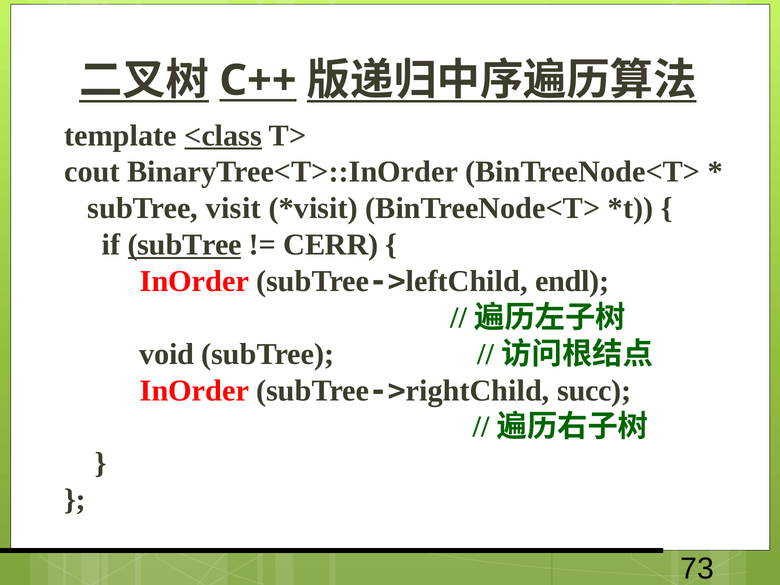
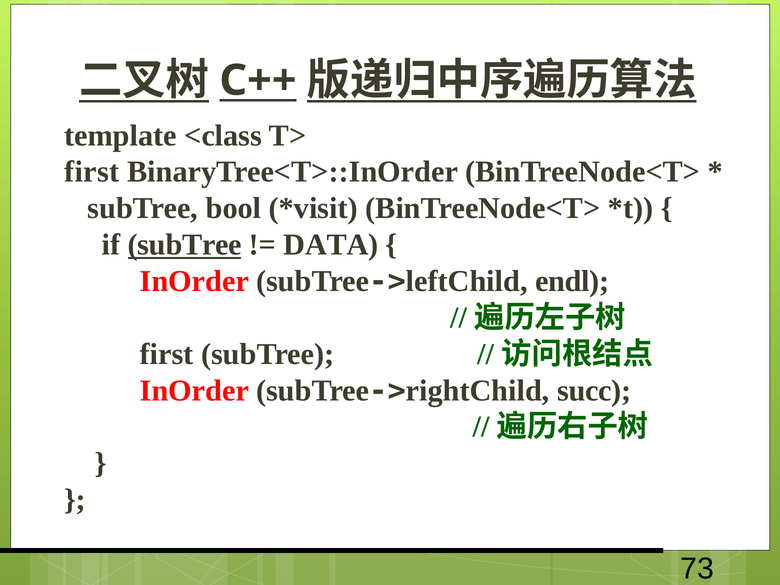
<class underline: present -> none (223, 136)
cout: cout -> first (92, 172)
visit: visit -> bool (233, 208)
CERR: CERR -> DATA (331, 245)
void: void -> first (167, 354)
